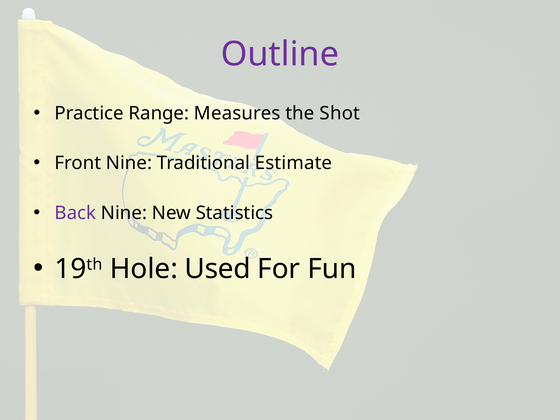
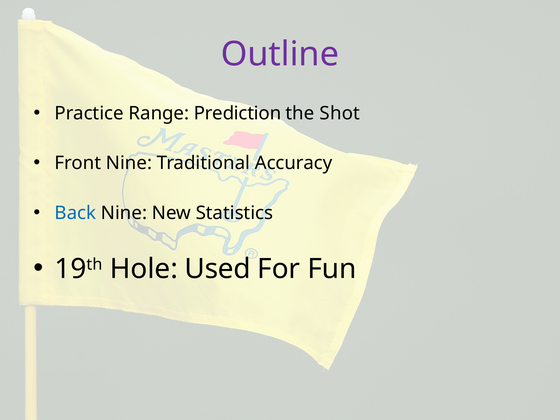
Measures: Measures -> Prediction (237, 113)
Estimate: Estimate -> Accuracy (294, 163)
Back colour: purple -> blue (75, 213)
